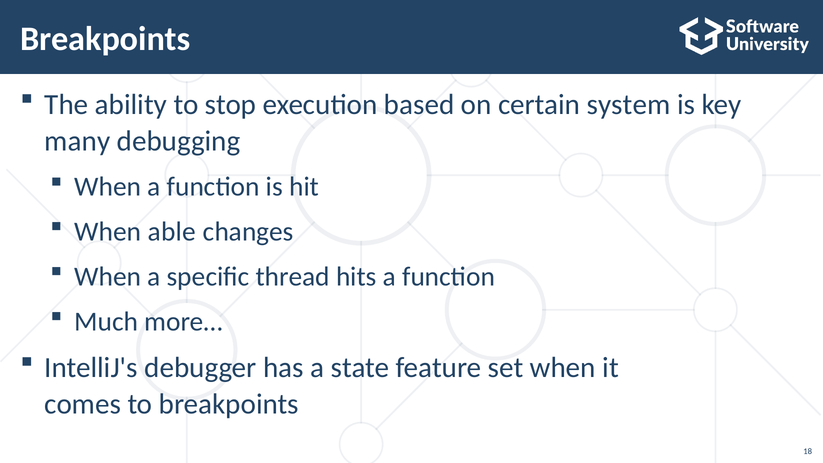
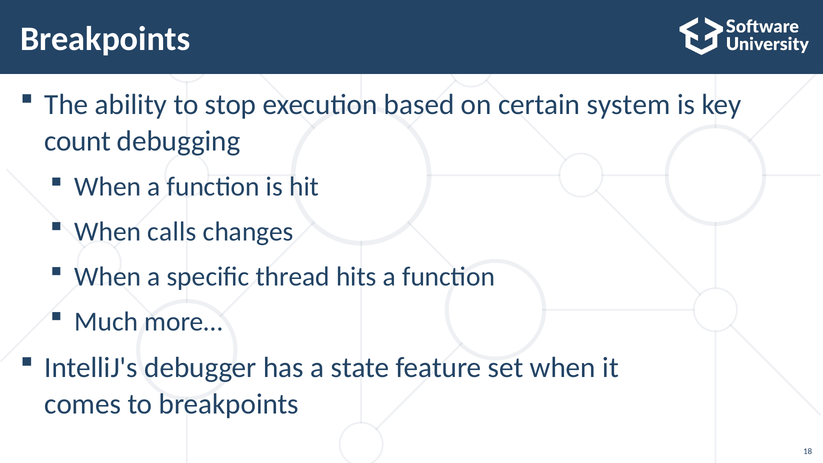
many: many -> count (78, 141)
able: able -> calls (172, 232)
